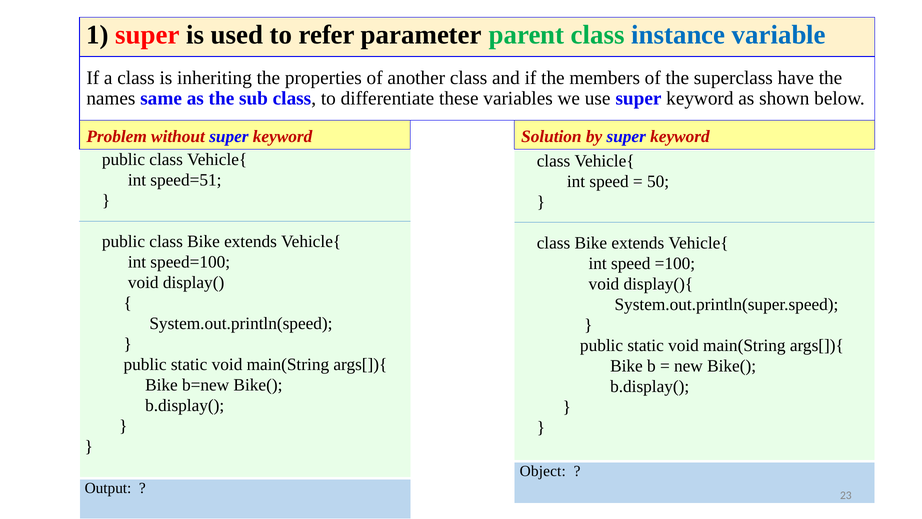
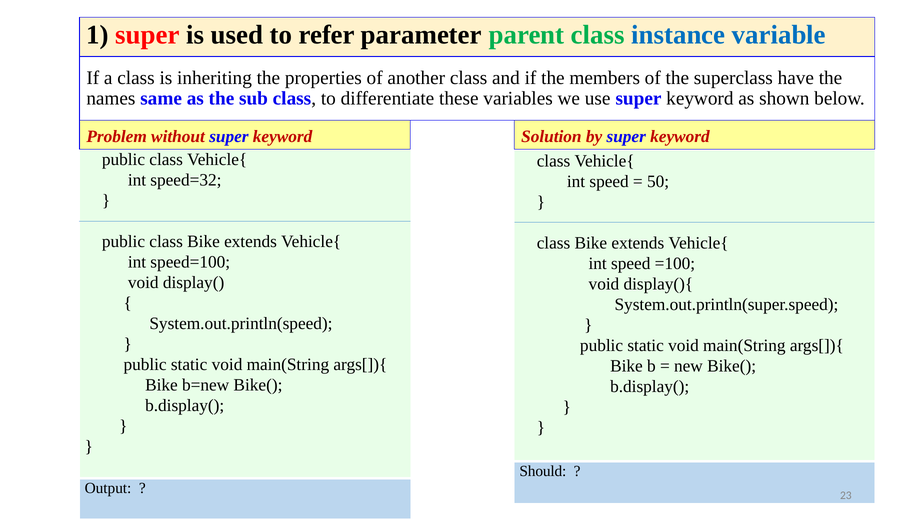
speed=51: speed=51 -> speed=32 (186, 180)
Object: Object -> Should (543, 471)
